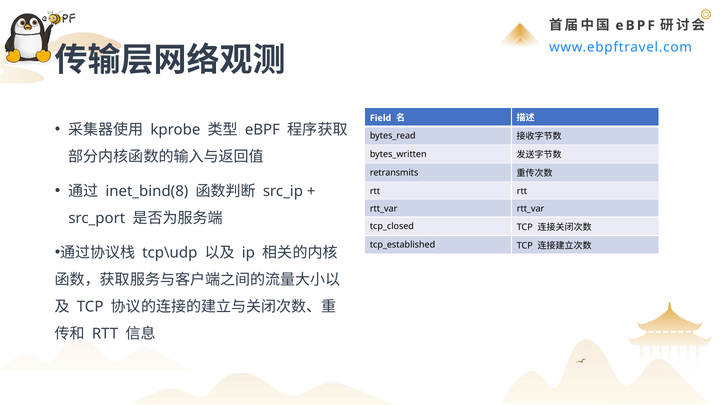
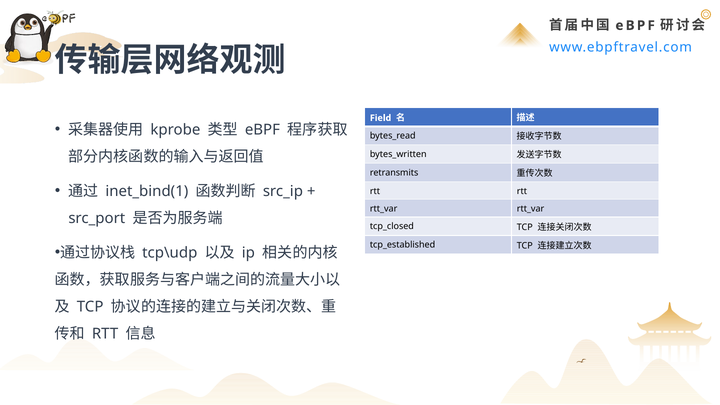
inet_bind(8: inet_bind(8 -> inet_bind(1 (147, 191)
